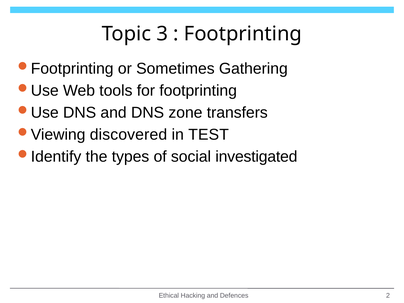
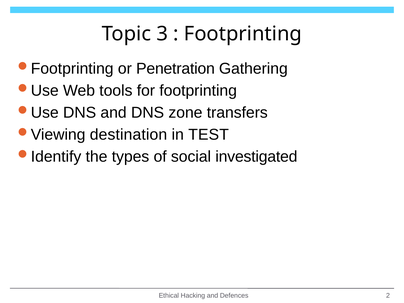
Sometimes: Sometimes -> Penetration (175, 69)
discovered: discovered -> destination (128, 135)
